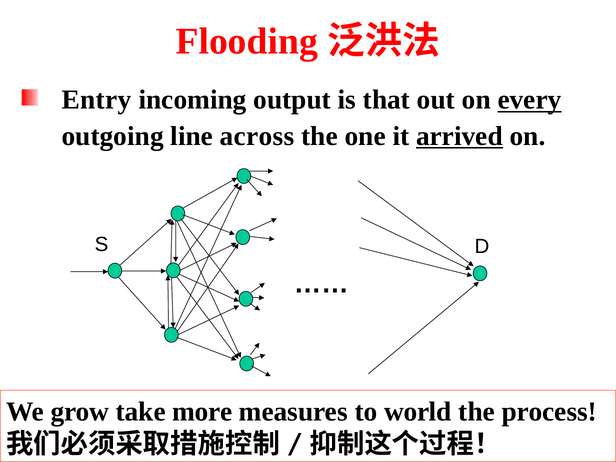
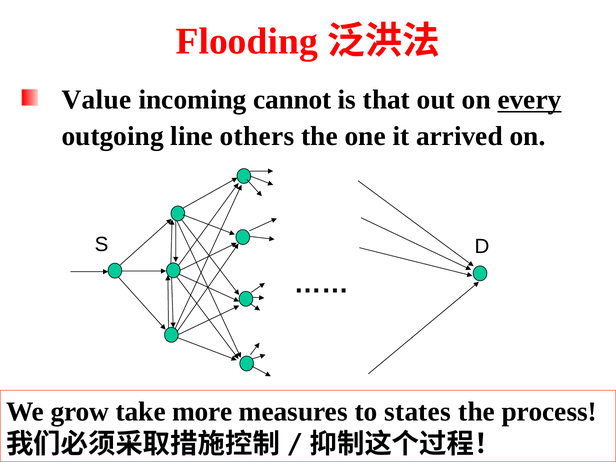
Entry: Entry -> Value (97, 100)
output: output -> cannot (292, 100)
across: across -> others (257, 136)
arrived underline: present -> none (459, 136)
world: world -> states (418, 411)
